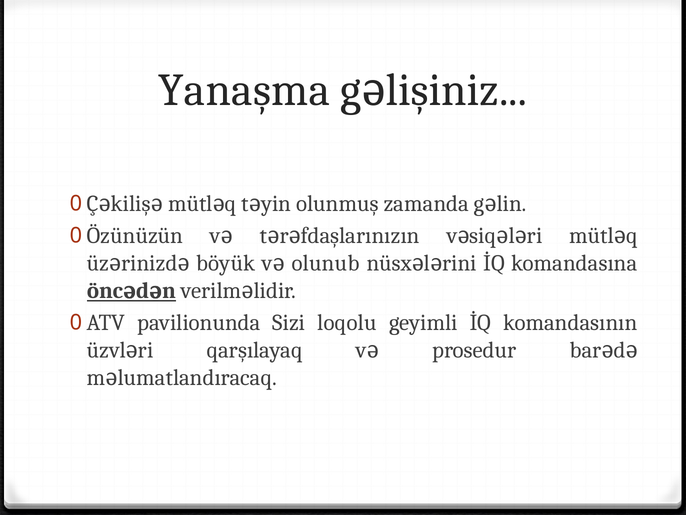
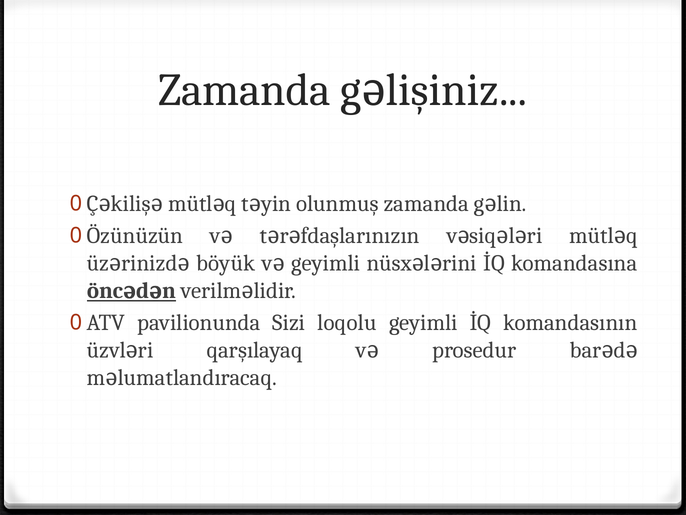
Yanaşma: Yanaşma -> Zamanda (244, 90)
olunub: olunub -> geyimli (326, 263)
